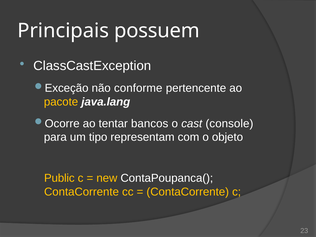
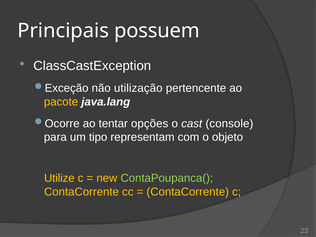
conforme: conforme -> utilização (138, 88)
bancos: bancos -> opções (150, 123)
Public: Public -> Utilize (59, 178)
ContaPoupanca( colour: white -> light green (167, 178)
